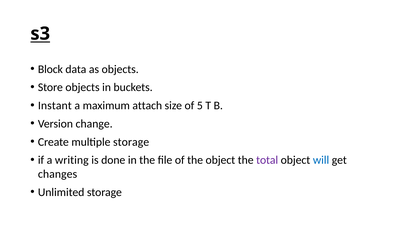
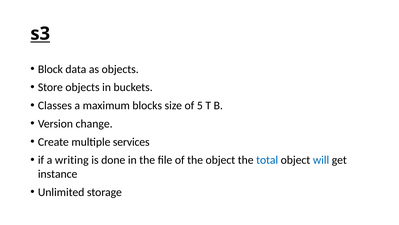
Instant: Instant -> Classes (55, 105)
attach: attach -> blocks (147, 105)
multiple storage: storage -> services (131, 142)
total colour: purple -> blue (267, 160)
changes: changes -> instance (58, 174)
